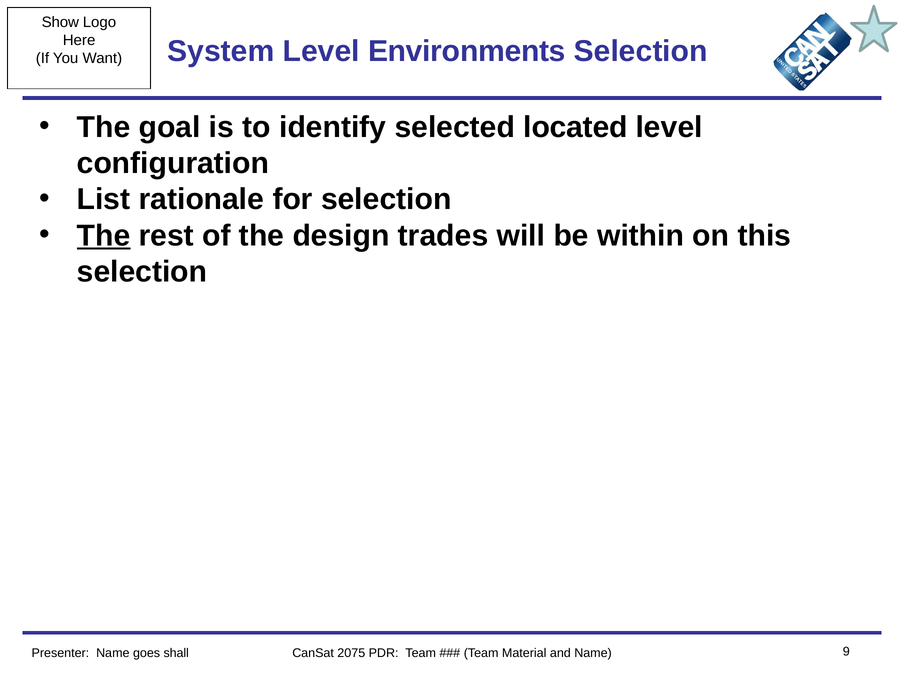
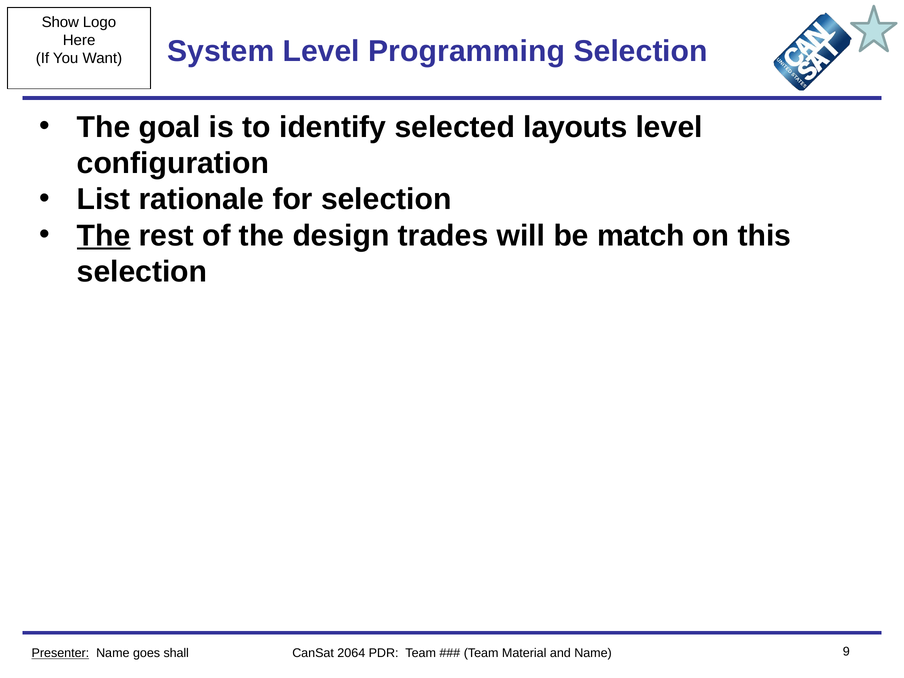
Environments: Environments -> Programming (467, 51)
located: located -> layouts (576, 127)
within: within -> match (641, 236)
Presenter underline: none -> present (60, 653)
2075: 2075 -> 2064 (351, 653)
